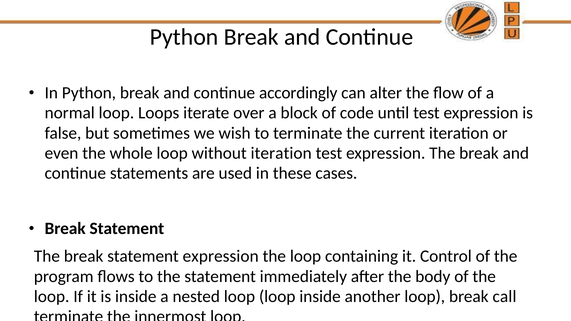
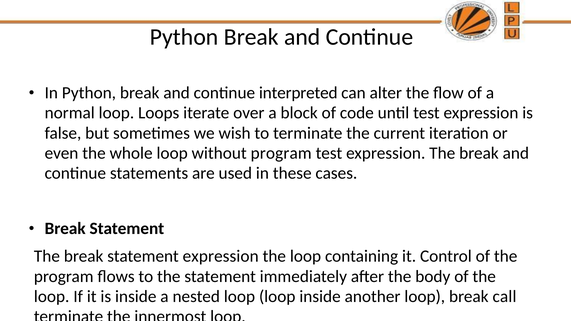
accordingly: accordingly -> interpreted (298, 93)
without iteration: iteration -> program (281, 153)
